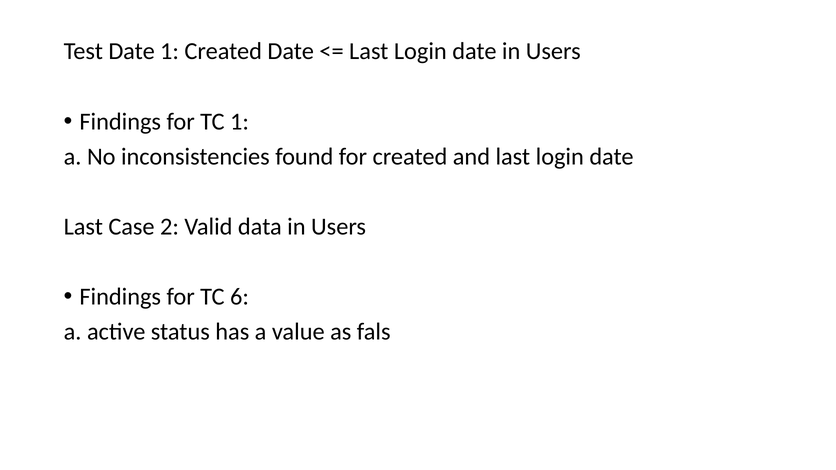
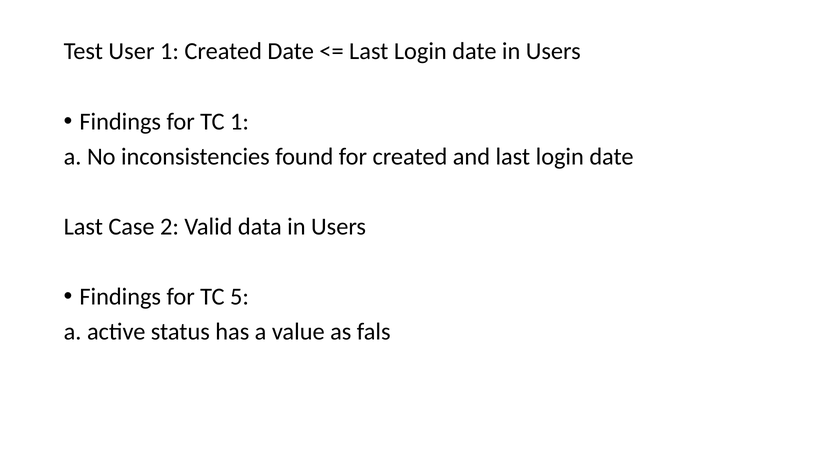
Test Date: Date -> User (131, 51)
6: 6 -> 5 (240, 297)
